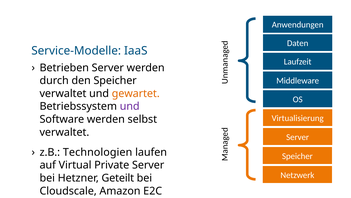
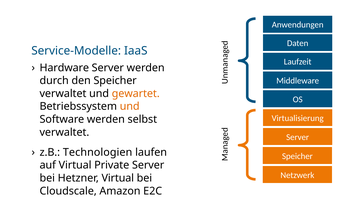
Betrieben: Betrieben -> Hardware (64, 68)
und colour: purple -> orange (130, 106)
Hetzner Geteilt: Geteilt -> Virtual (118, 178)
